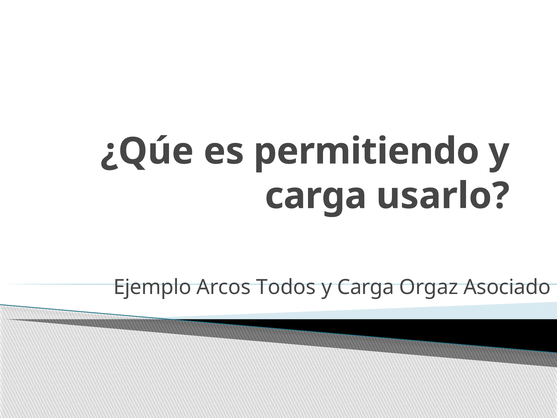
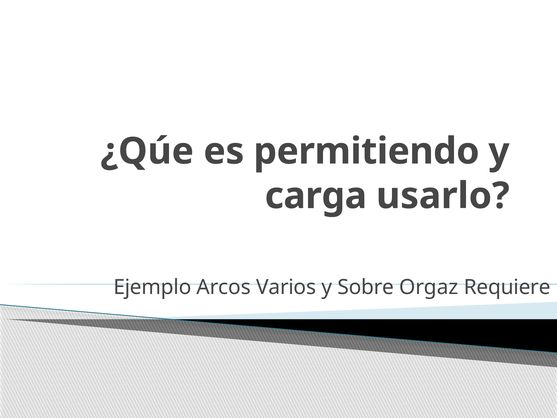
Todos: Todos -> Varios (286, 287)
Carga: Carga -> Sobre (366, 287)
Asociado: Asociado -> Requiere (507, 287)
